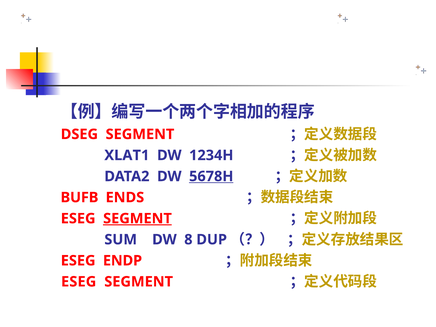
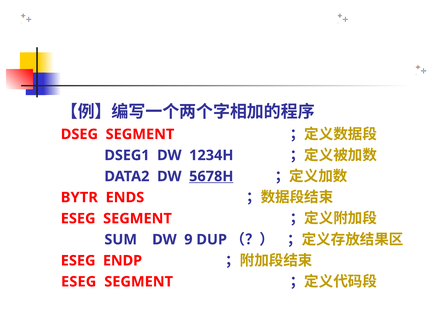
XLAT1: XLAT1 -> DSEG1 (127, 155)
BUFB: BUFB -> BYTR (79, 197)
SEGMENT underline: present -> none (137, 219)
8: 8 -> 9 (188, 240)
